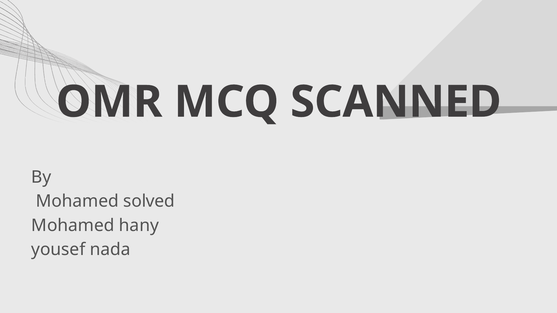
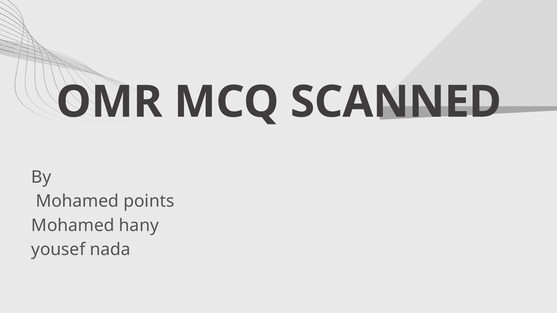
solved: solved -> points (149, 201)
